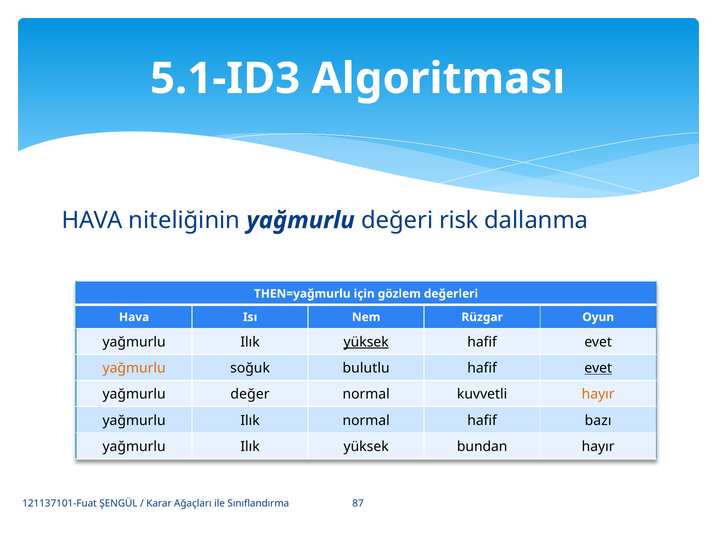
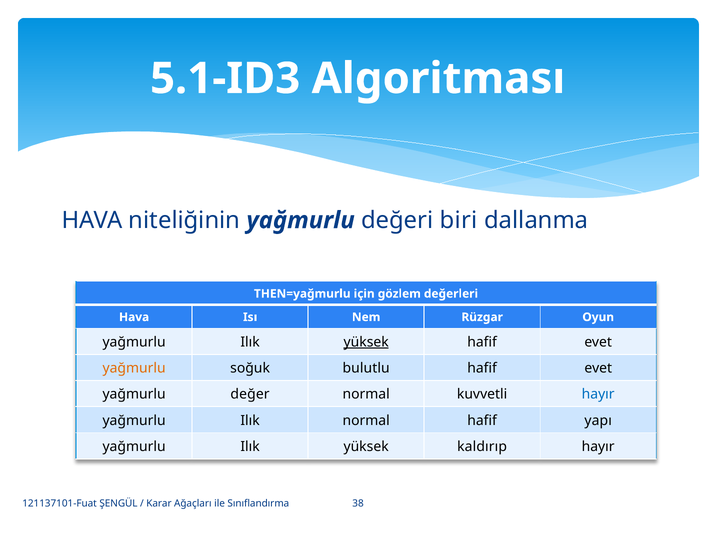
risk: risk -> biri (459, 220)
evet underline: present -> none (598, 368)
hayır colour: orange -> blue (598, 394)
bazı: bazı -> yapı (598, 421)
bundan: bundan -> kaldırıp (482, 447)
87: 87 -> 38 (358, 504)
